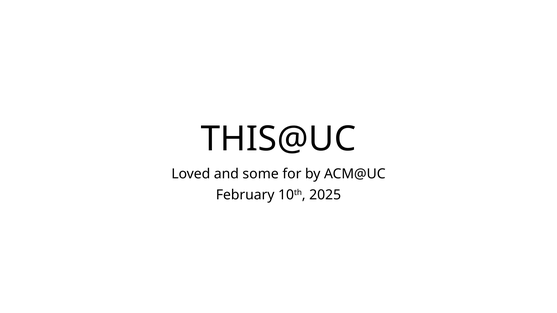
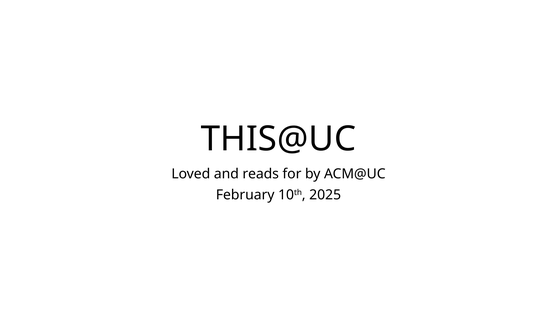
some: some -> reads (261, 174)
